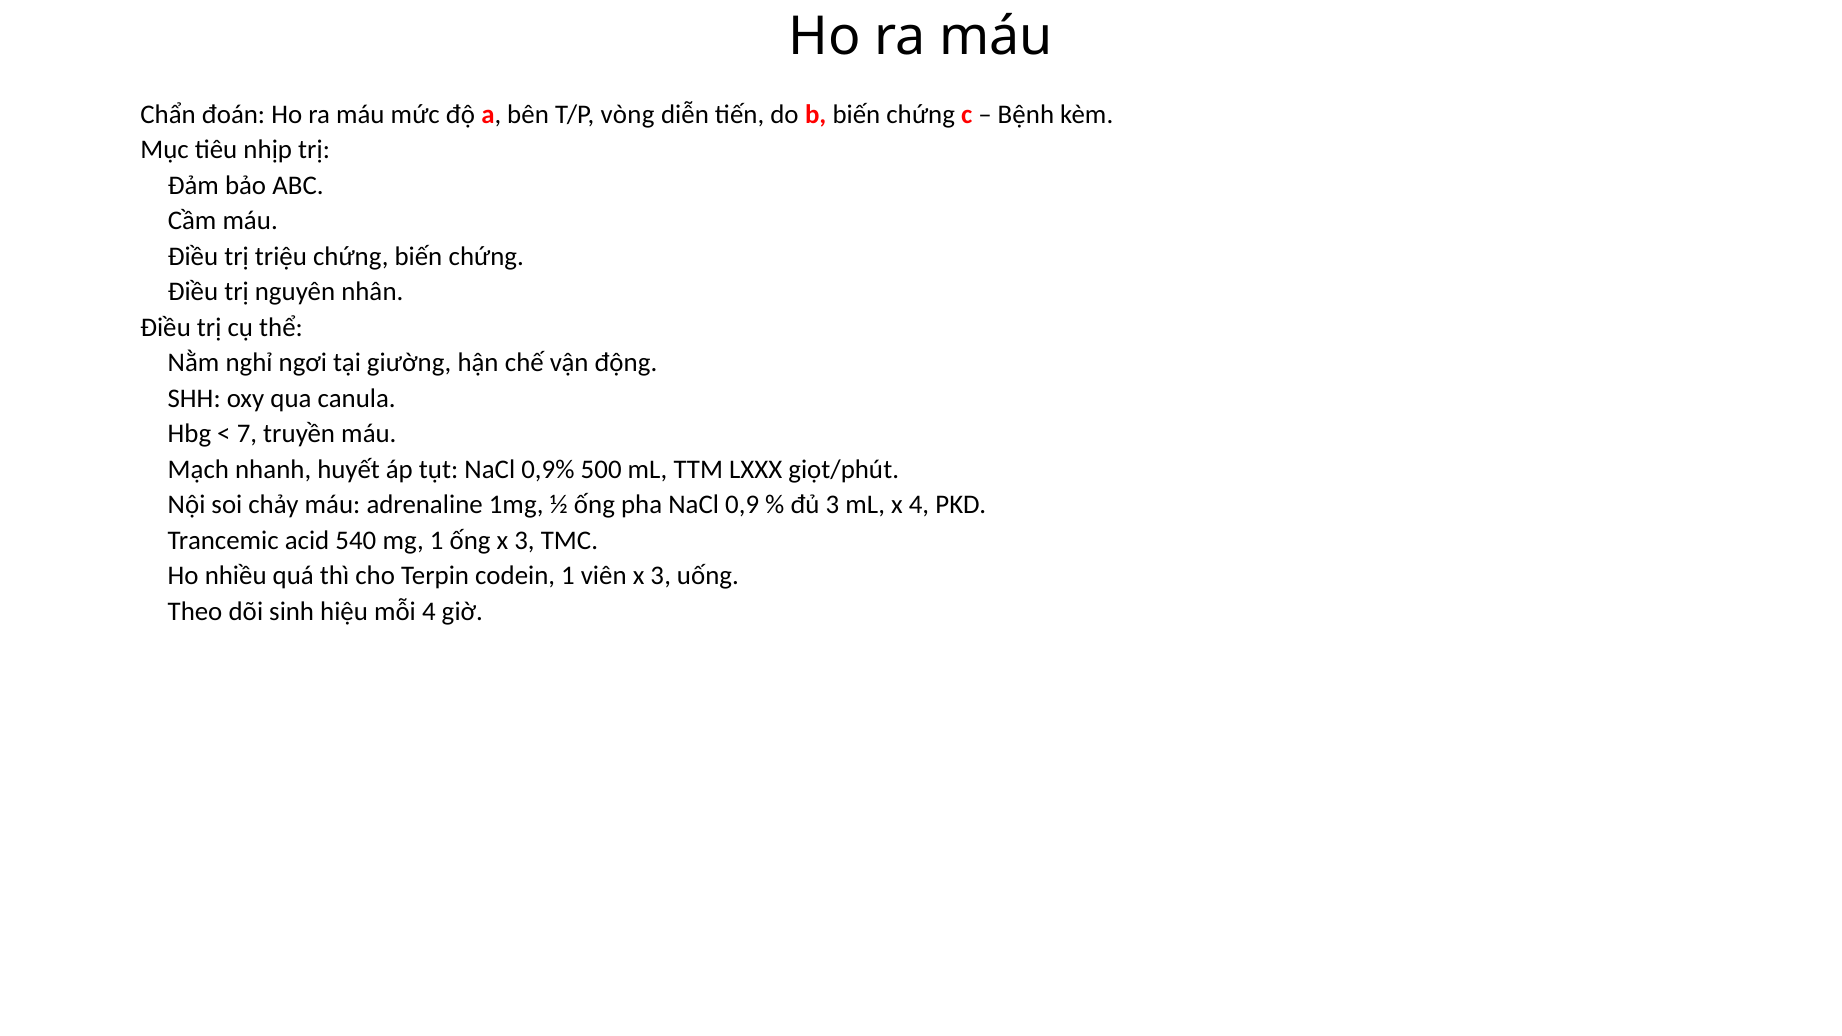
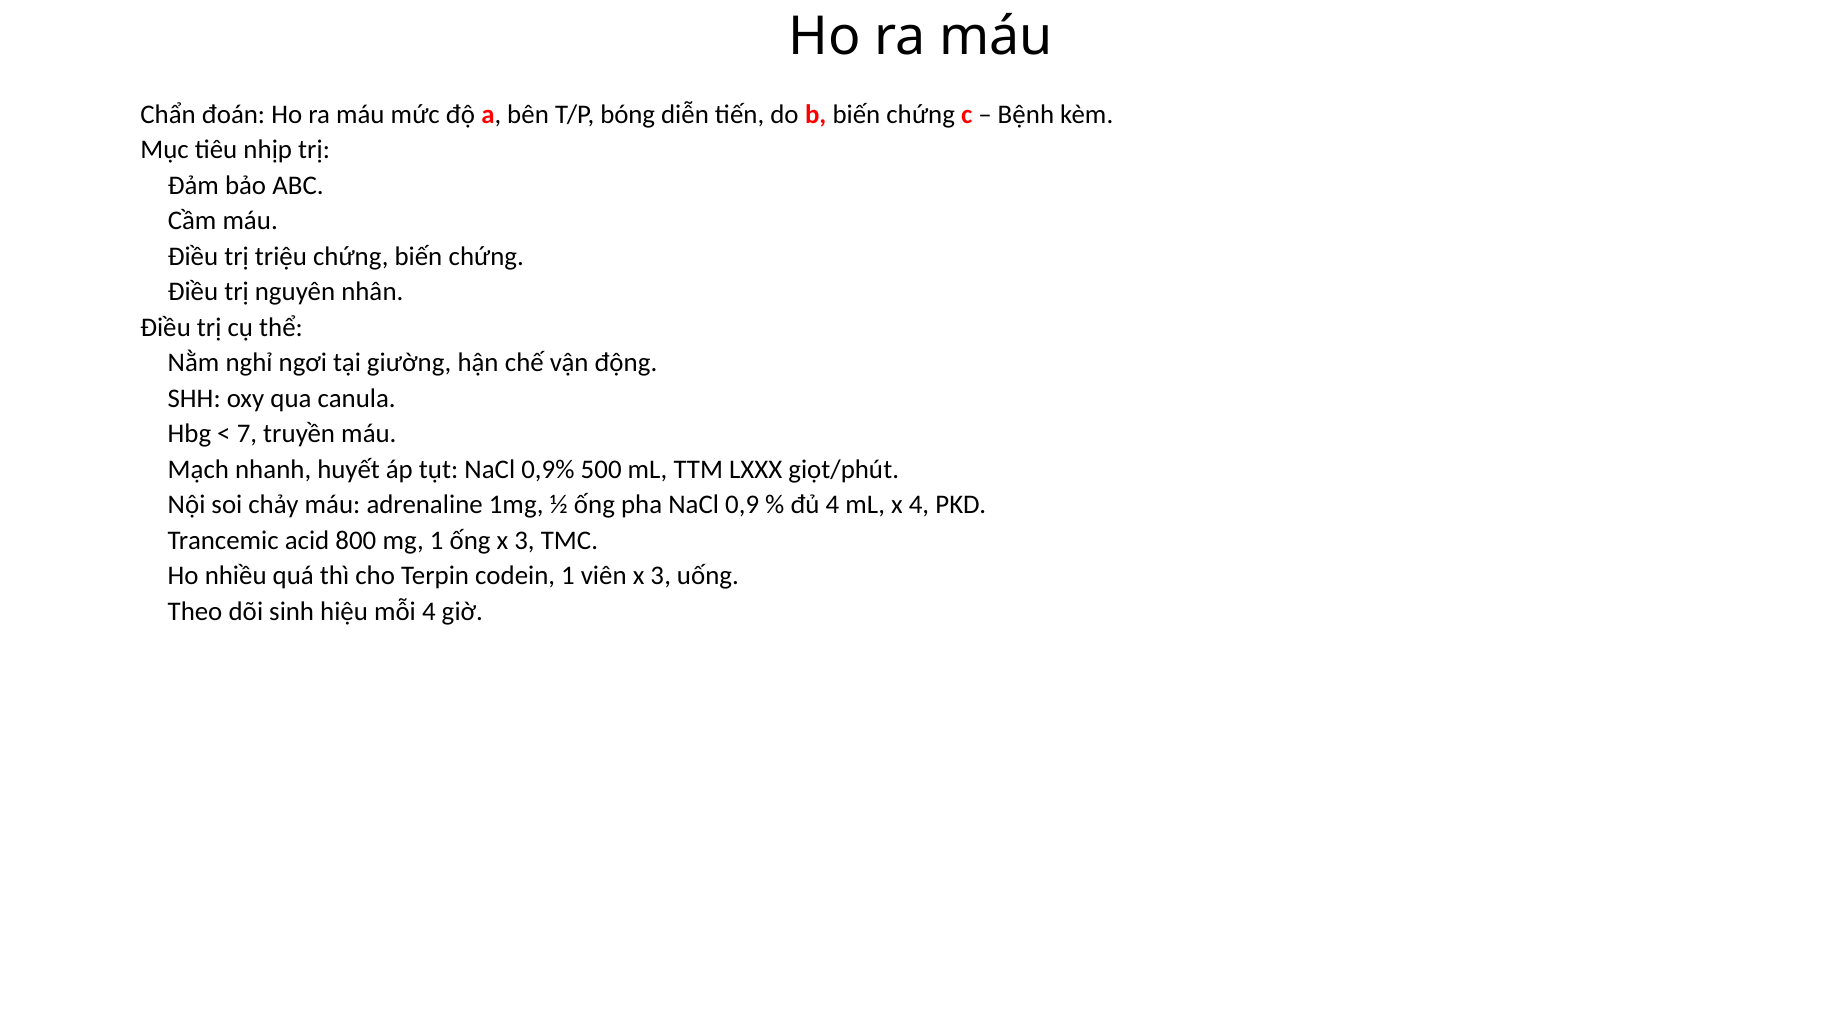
vòng: vòng -> bóng (628, 114)
đủ 3: 3 -> 4 (832, 505)
540: 540 -> 800 (356, 541)
